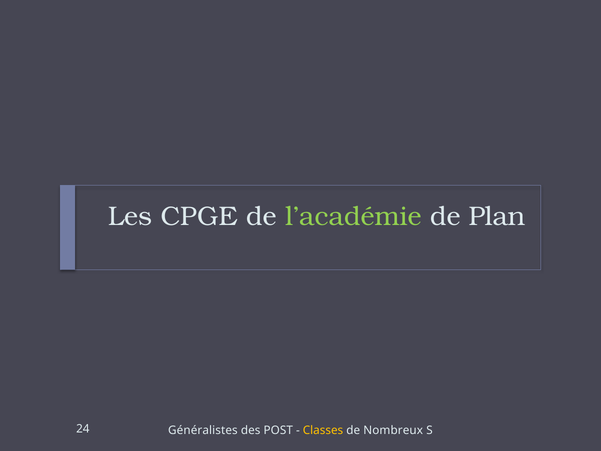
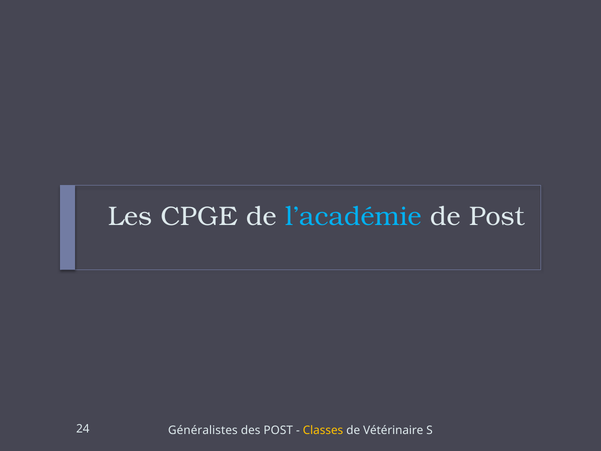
l’académie colour: light green -> light blue (353, 216)
de Plan: Plan -> Post (497, 216)
Nombreux: Nombreux -> Vétérinaire (393, 430)
